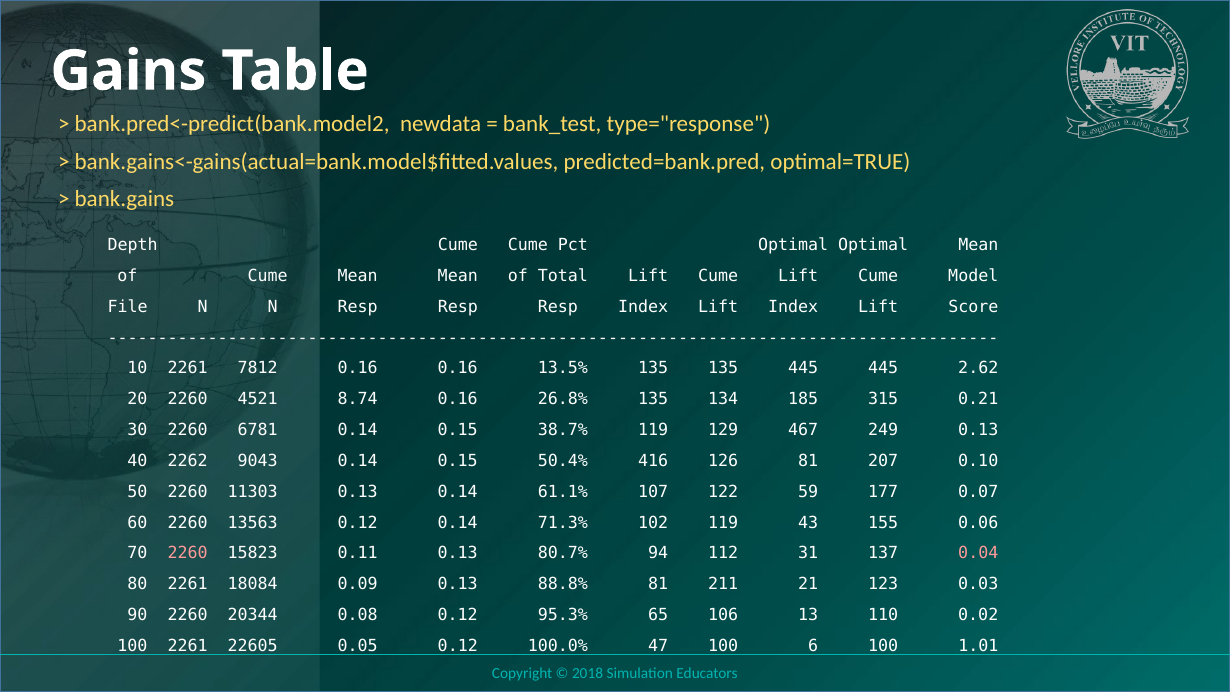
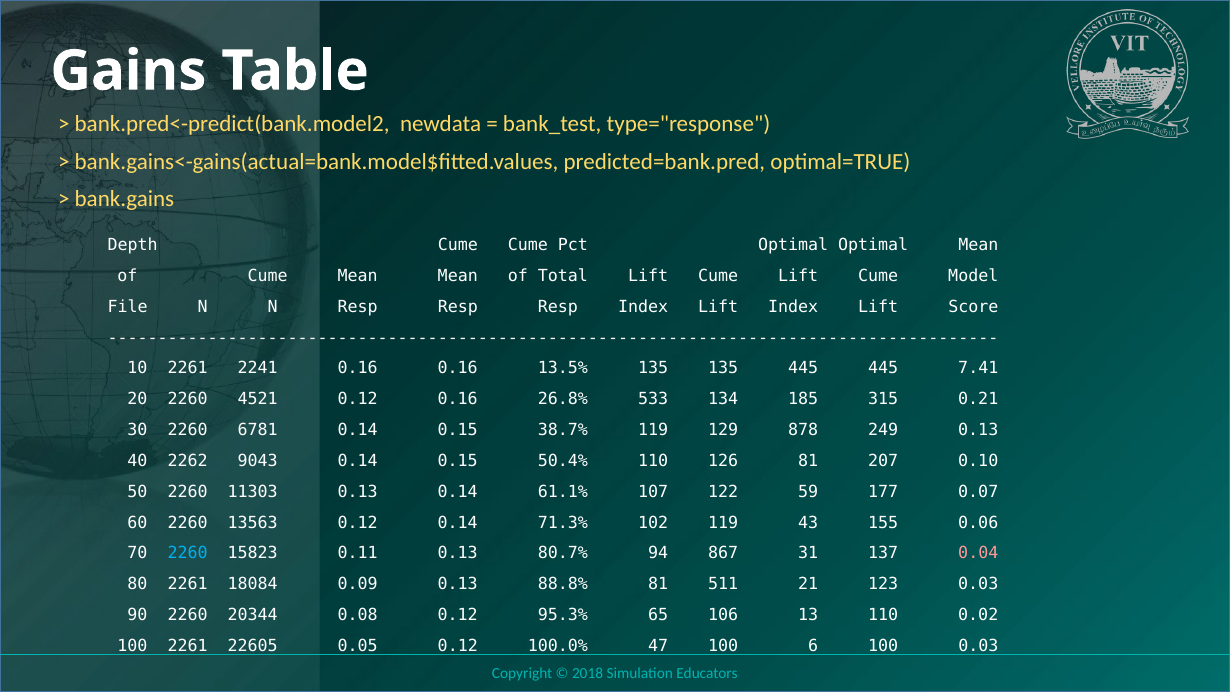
7812: 7812 -> 2241 (258, 368)
2.62: 2.62 -> 7.41 (978, 368)
4521 8.74: 8.74 -> 0.12 (358, 399)
26.8% 135: 135 -> 533 (653, 399)
467: 467 -> 878 (803, 430)
50.4% 416: 416 -> 110 (653, 461)
2260 colour: pink -> light blue (188, 553)
112: 112 -> 867 (723, 553)
211: 211 -> 511 (723, 584)
100 1.01: 1.01 -> 0.03 (978, 646)
